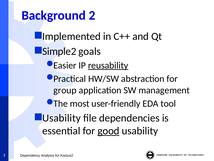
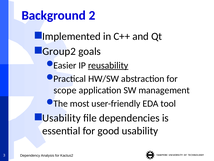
Simple2: Simple2 -> Group2 (59, 51)
group: group -> scope (65, 90)
good underline: present -> none (108, 130)
